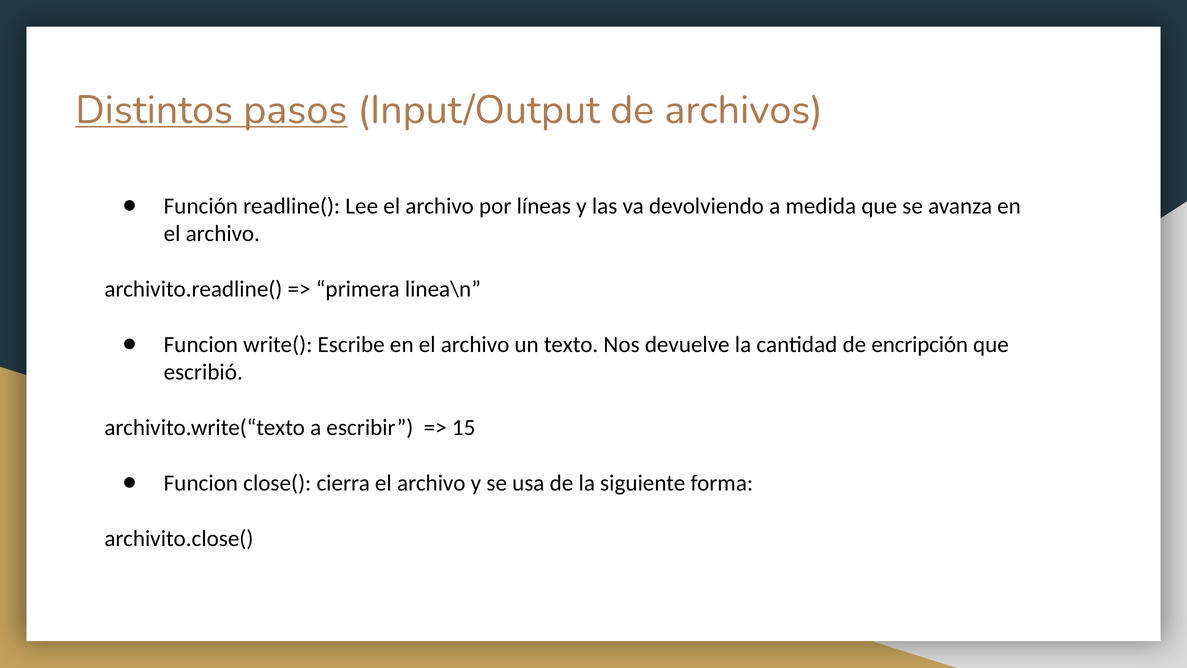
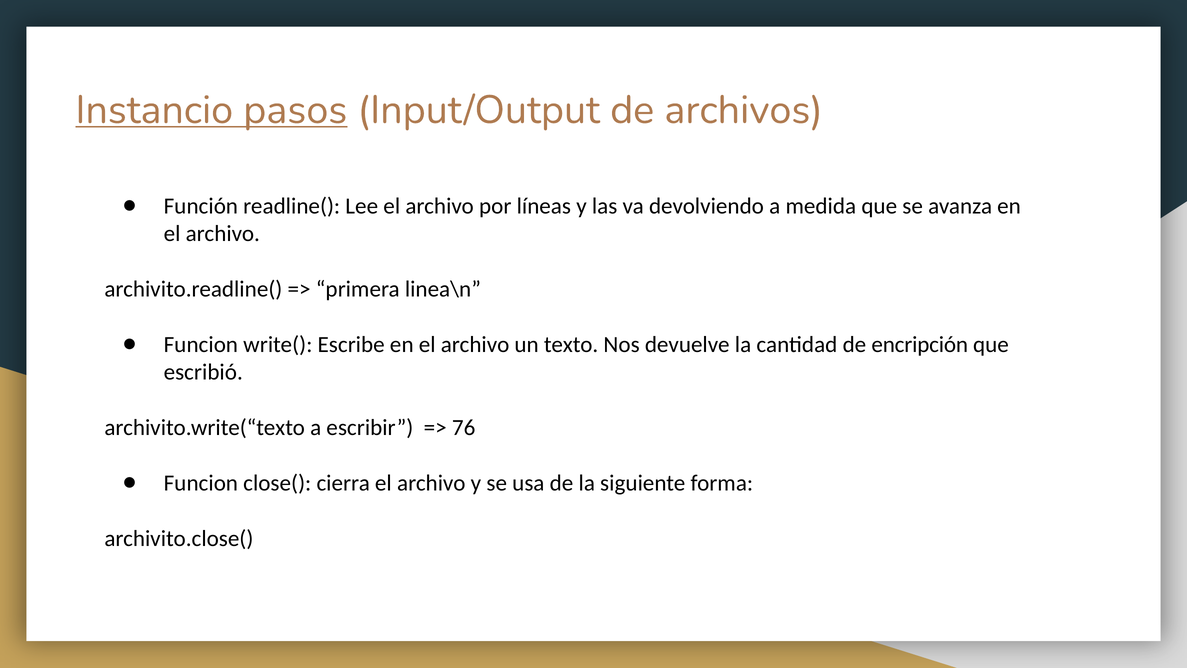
Distintos: Distintos -> Instancio (154, 110)
15: 15 -> 76 (464, 428)
